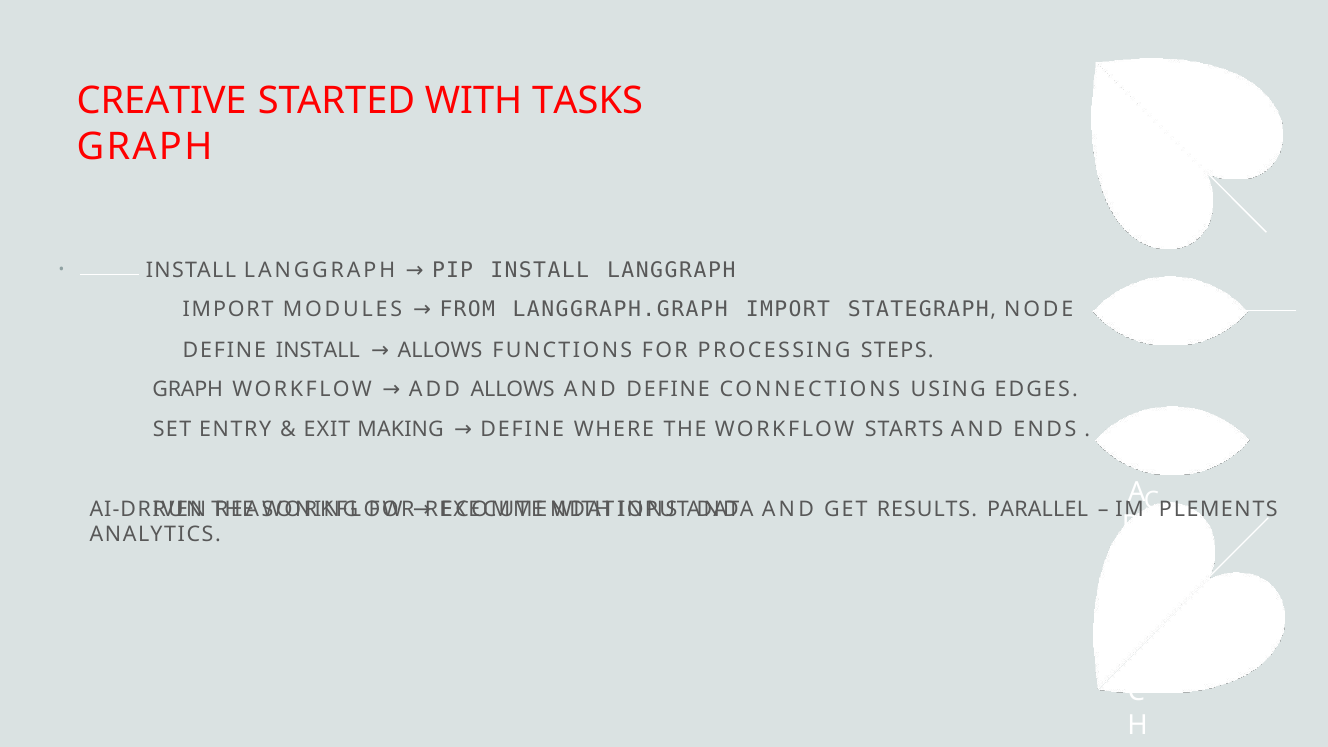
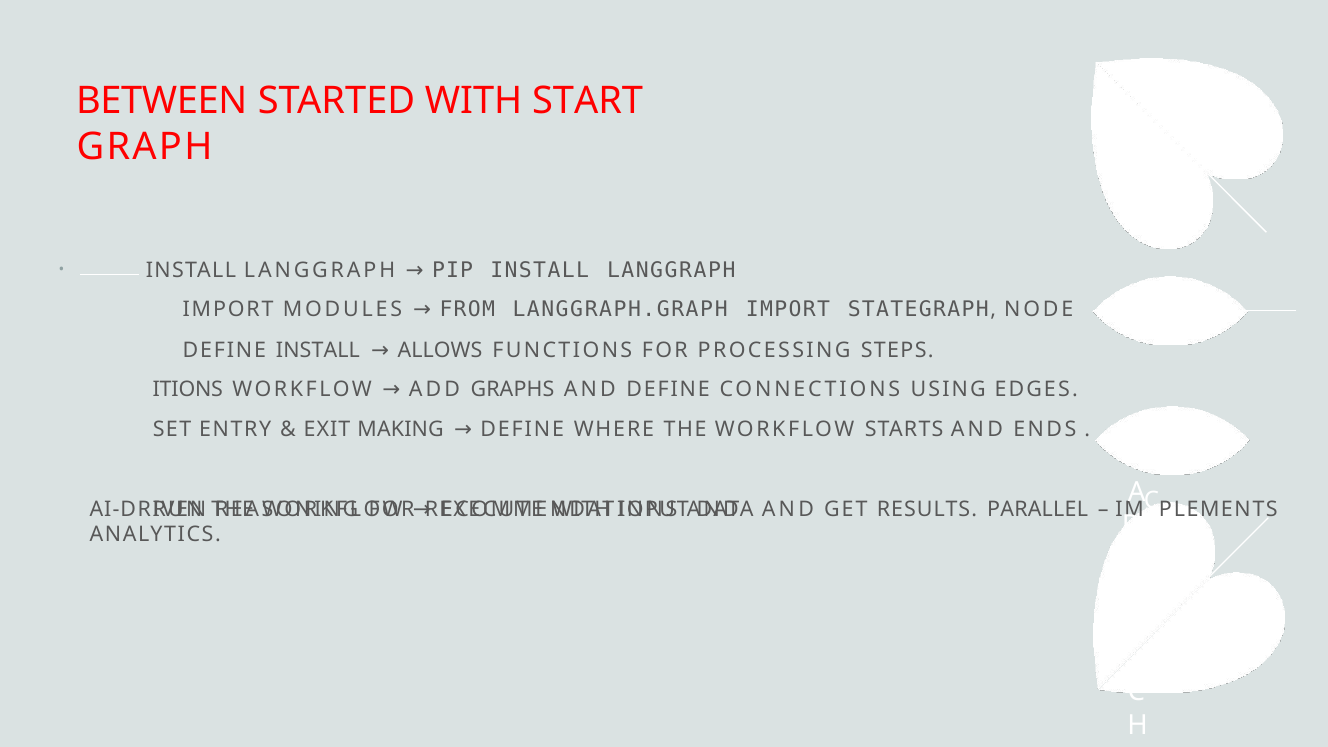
CREATIVE: CREATIVE -> BETWEEN (162, 101)
TASKS: TASKS -> START (588, 101)
4️⃣ GRAPH: GRAPH -> ITIONS (188, 390)
ADD ALLOWS: ALLOWS -> GRAPHS (512, 390)
